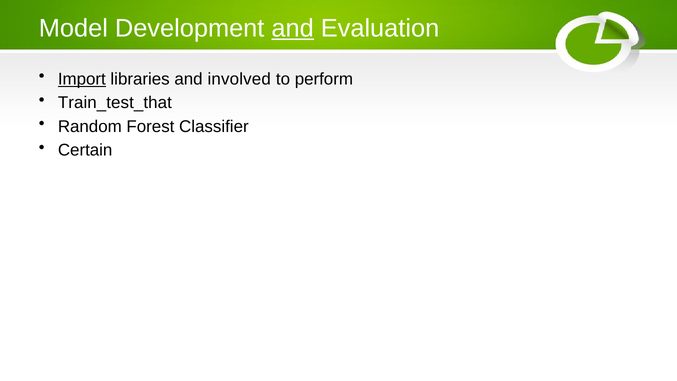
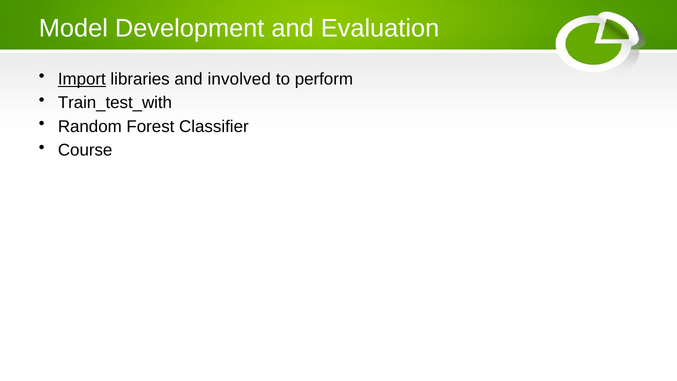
and underline: present -> none (293, 29)
Train_test_that: Train_test_that -> Train_test_with (115, 103)
Certain: Certain -> Course (85, 150)
